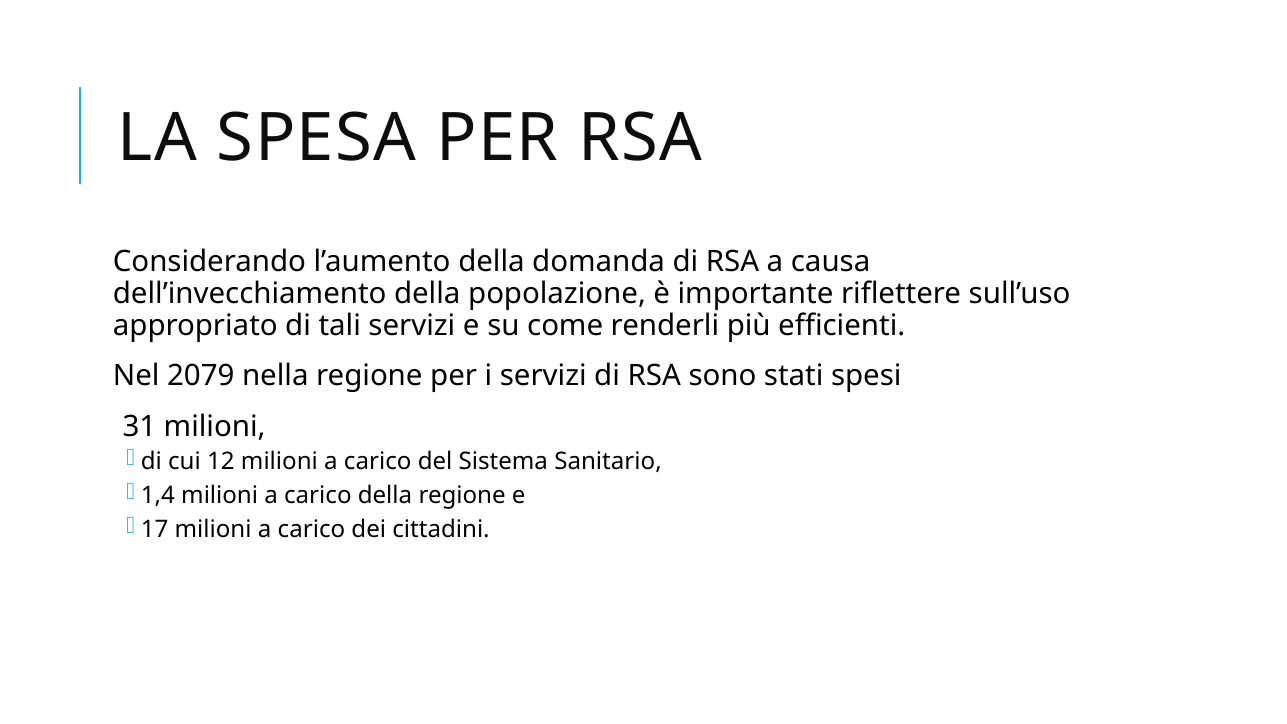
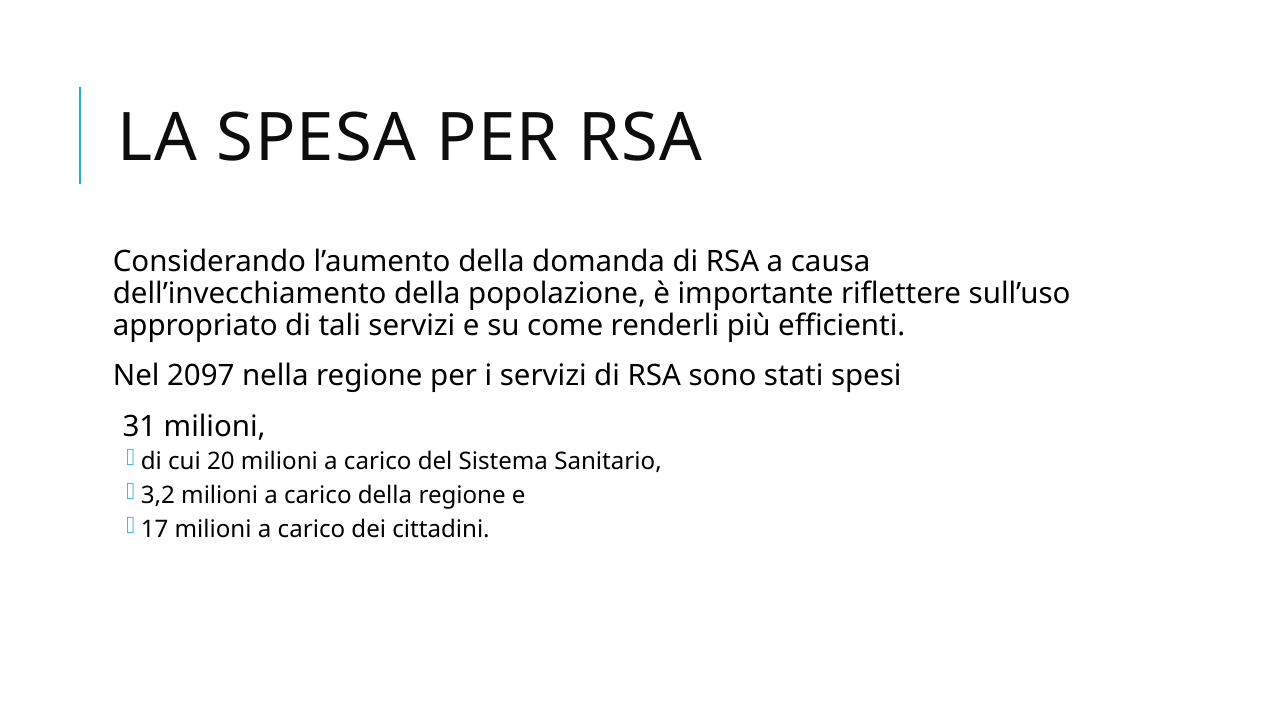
2079: 2079 -> 2097 (201, 376)
12: 12 -> 20 (221, 461)
1,4: 1,4 -> 3,2 (158, 495)
